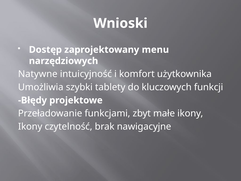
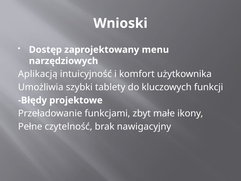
Natywne: Natywne -> Aplikacją (38, 74)
Ikony: Ikony -> Pełne (30, 126)
nawigacyjne: nawigacyjne -> nawigacyjny (144, 126)
